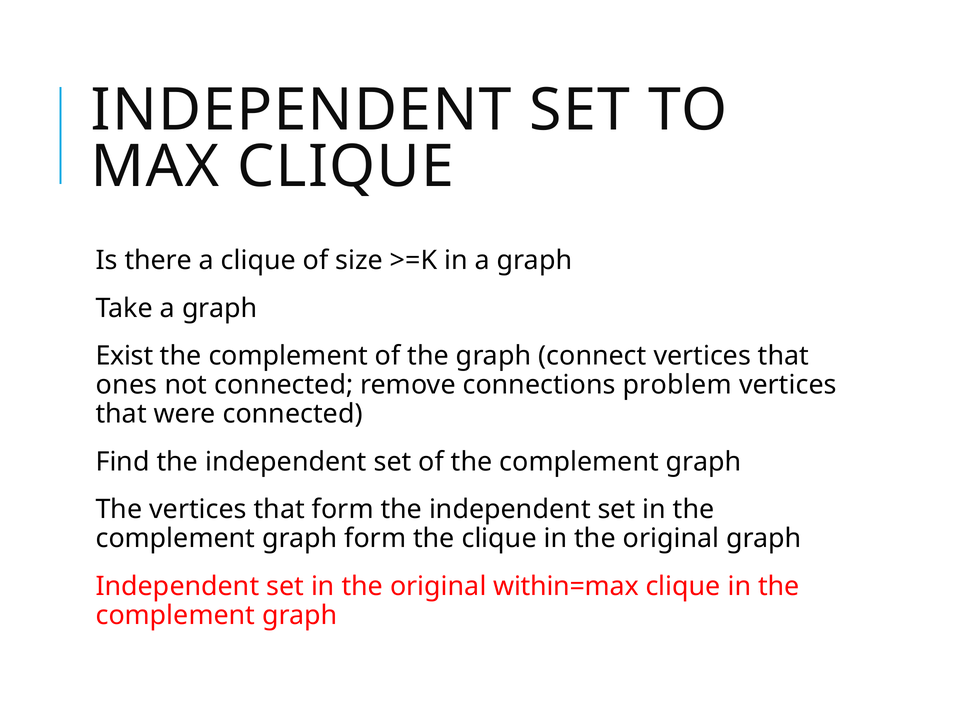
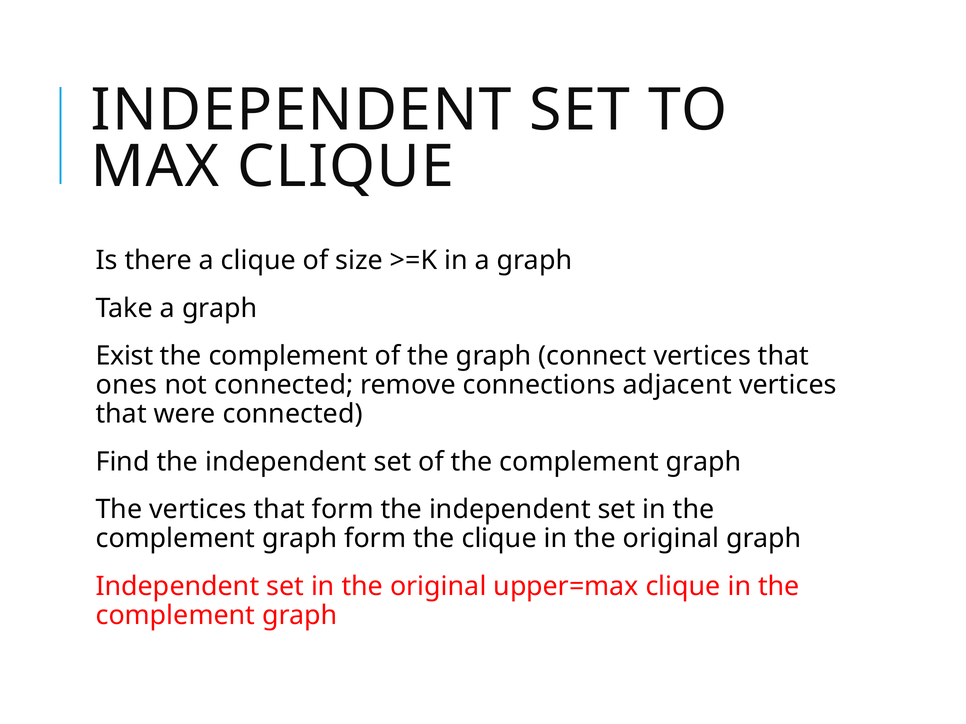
problem: problem -> adjacent (677, 385)
within=max: within=max -> upper=max (566, 587)
